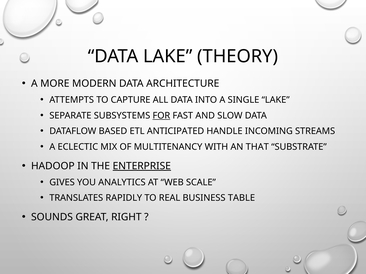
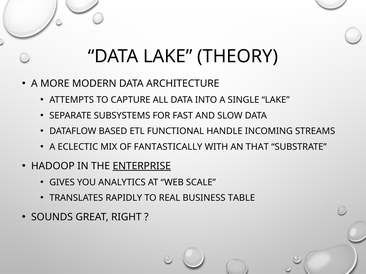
FOR underline: present -> none (161, 116)
ANTICIPATED: ANTICIPATED -> FUNCTIONAL (175, 131)
MULTITENANCY: MULTITENANCY -> FANTASTICALLY (168, 147)
